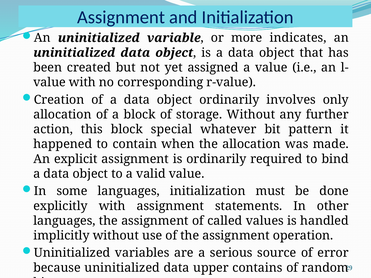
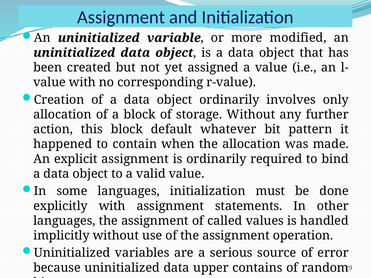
indicates: indicates -> modified (298, 38)
special: special -> default (172, 129)
